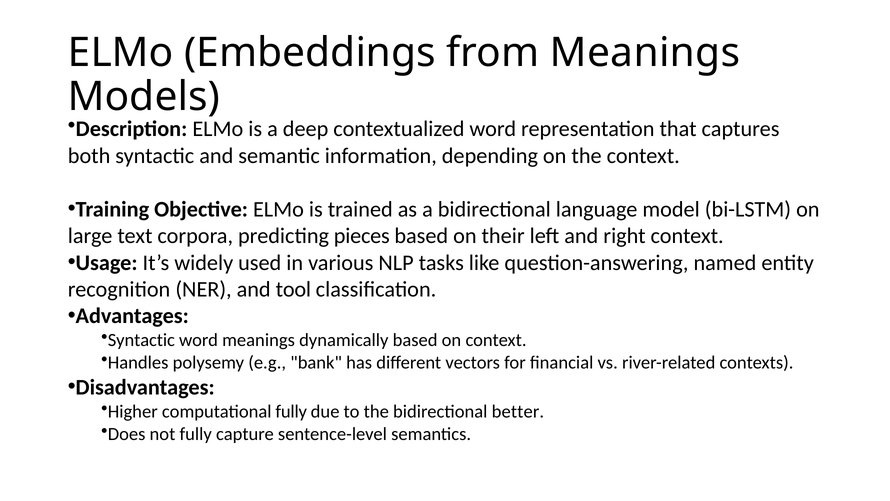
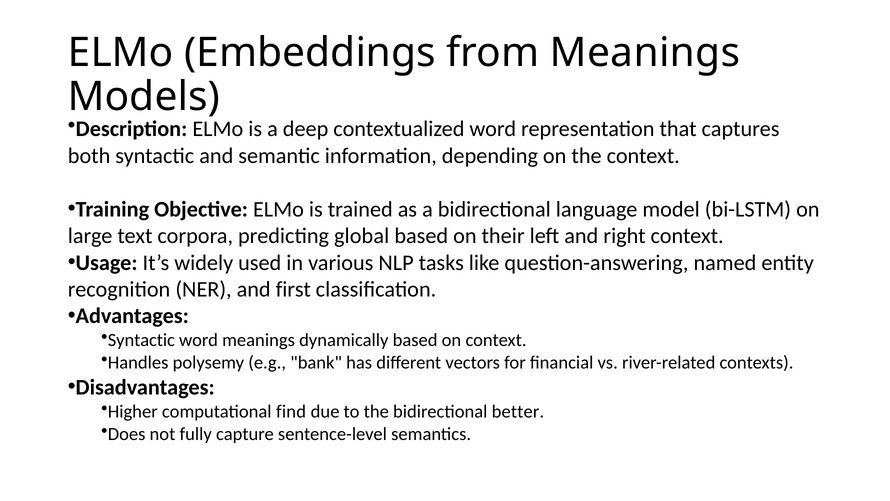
pieces: pieces -> global (362, 236)
tool: tool -> first (293, 289)
computational fully: fully -> find (291, 411)
